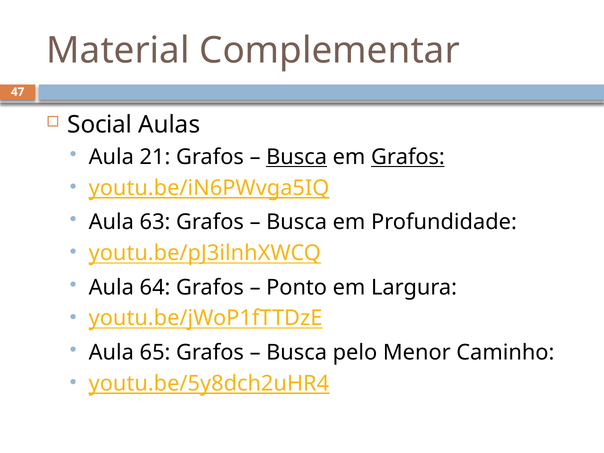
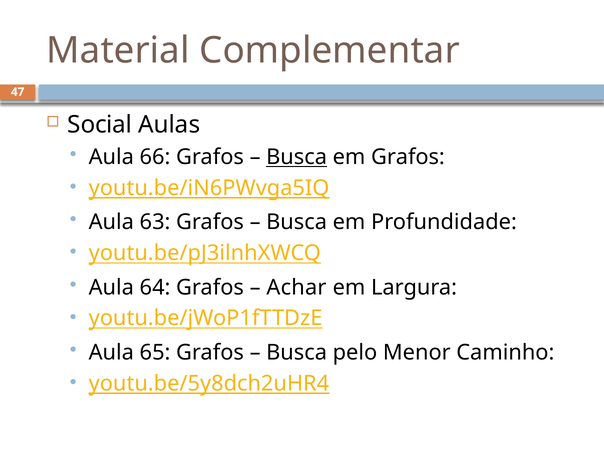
21: 21 -> 66 (155, 157)
Grafos underline: present -> none (408, 157)
Ponto: Ponto -> Achar (296, 287)
